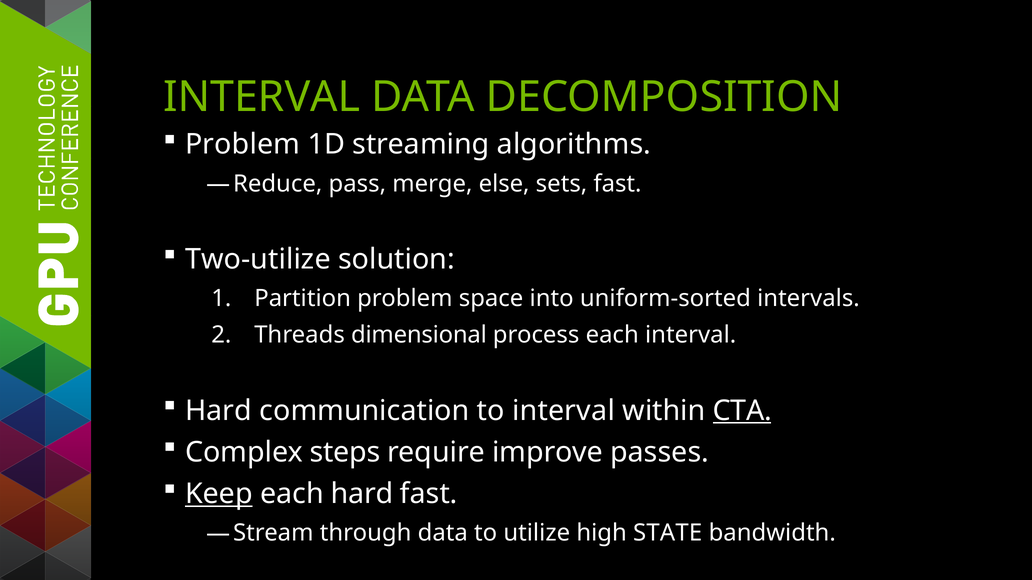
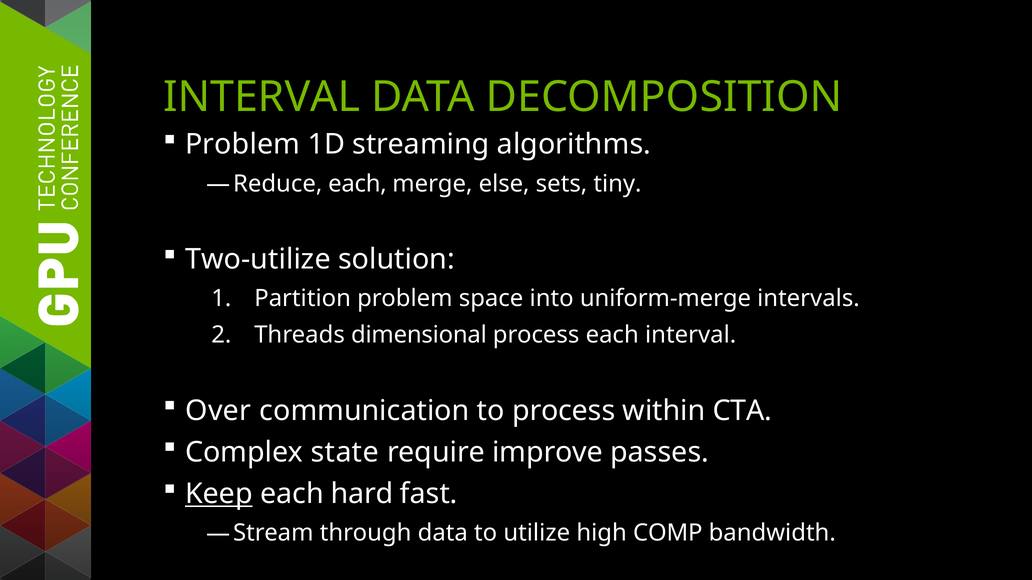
pass: pass -> each (357, 184)
sets fast: fast -> tiny (617, 184)
uniform-sorted: uniform-sorted -> uniform-merge (665, 299)
Hard: Hard -> Over (218, 411)
to interval: interval -> process (564, 411)
CTA underline: present -> none (742, 411)
steps: steps -> state (345, 453)
STATE: STATE -> COMP (668, 534)
